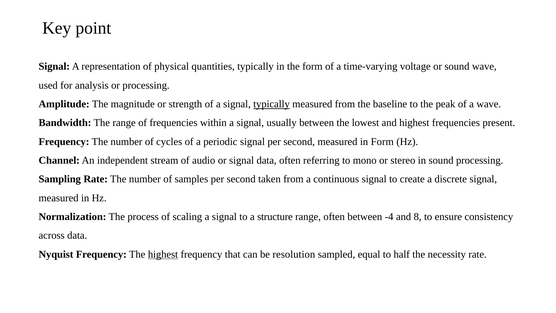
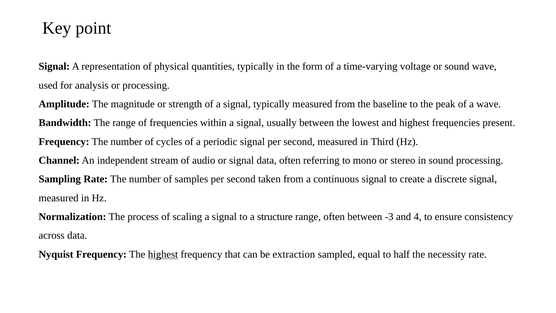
typically underline: present -> none (272, 104)
in Form: Form -> Third (382, 142)
-4: -4 -> -3 (389, 217)
8: 8 -> 4 (418, 217)
resolution: resolution -> extraction (294, 254)
